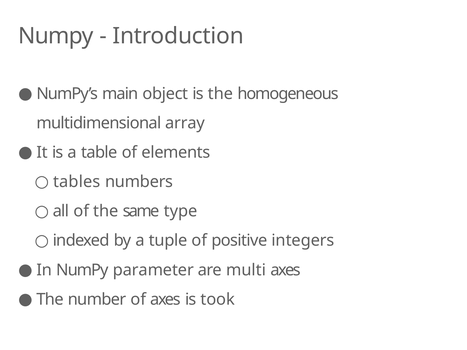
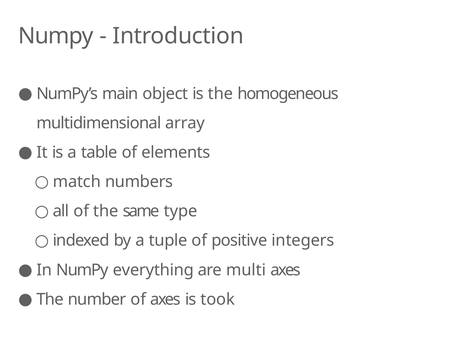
tables: tables -> match (77, 182)
parameter: parameter -> everything (153, 270)
